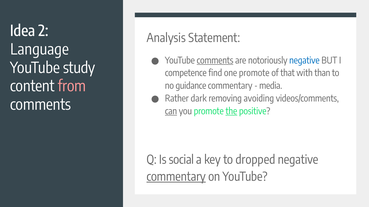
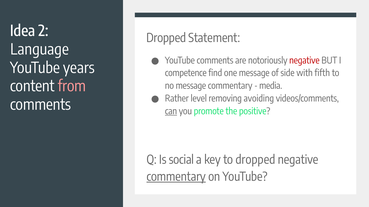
Analysis: Analysis -> Dropped (166, 38)
comments underline: present -> none (215, 61)
negative colour: blue -> red (304, 61)
study: study -> years (79, 68)
one promote: promote -> message (254, 73)
that: that -> side (288, 73)
than: than -> fifth (322, 73)
no guidance: guidance -> message (191, 86)
dark: dark -> level (199, 99)
the underline: present -> none (231, 112)
